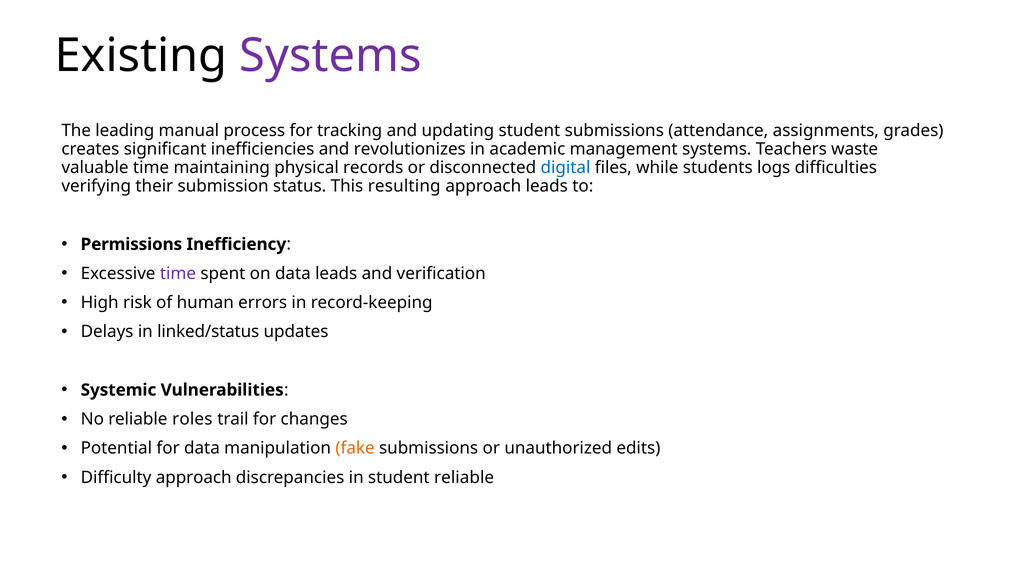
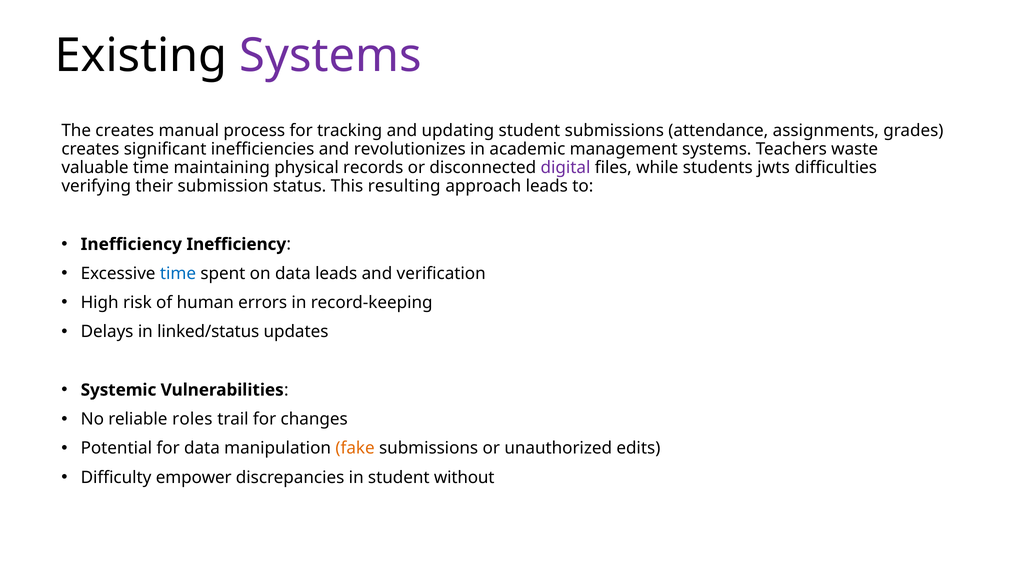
The leading: leading -> creates (125, 131)
digital colour: blue -> purple (565, 168)
logs: logs -> jwts (774, 168)
Permissions: Permissions -> Inefficiency (131, 244)
time colour: purple -> blue (178, 273)
Difficulty approach: approach -> empower (194, 478)
student reliable: reliable -> without (464, 478)
